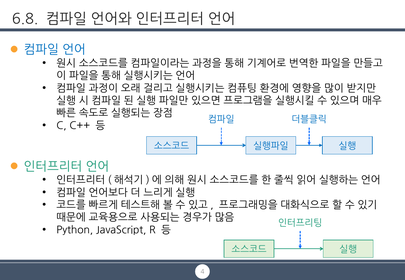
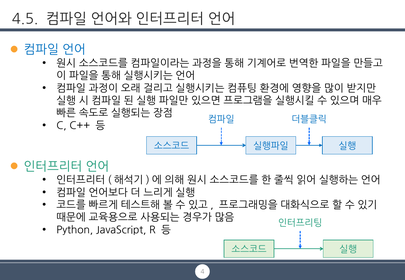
6.8: 6.8 -> 4.5 (25, 19)
